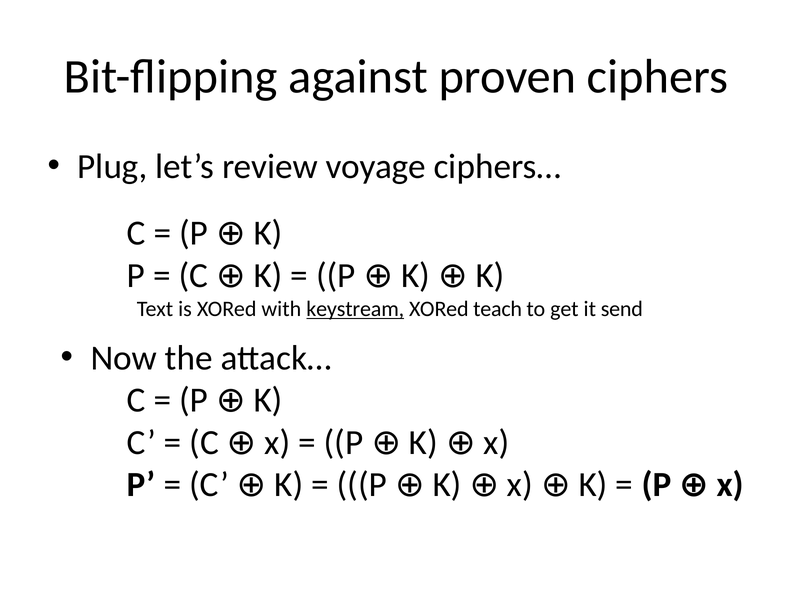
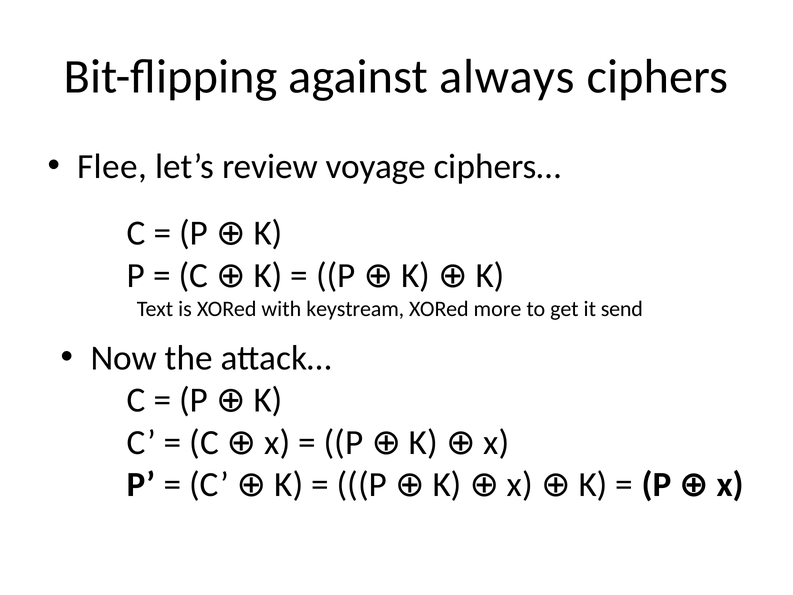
proven: proven -> always (507, 77)
Plug: Plug -> Flee (112, 166)
keystream underline: present -> none (355, 309)
teach: teach -> more (498, 309)
